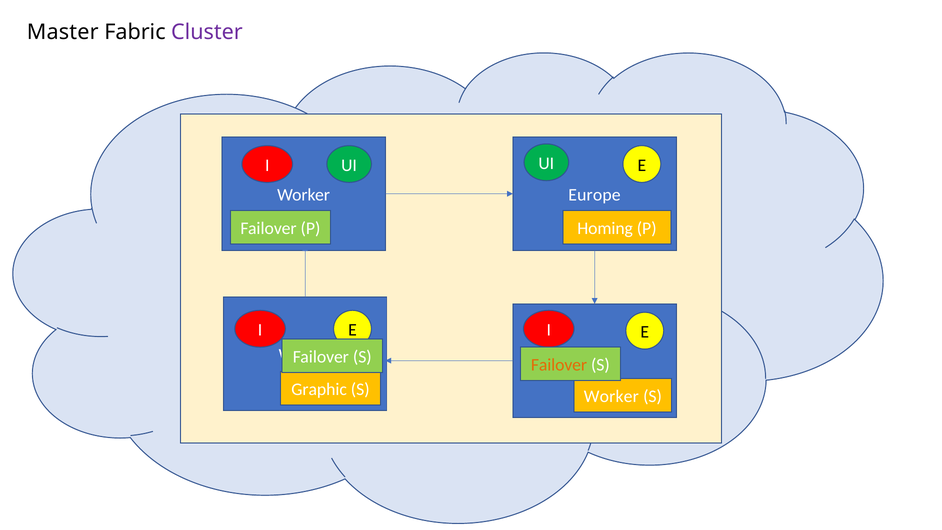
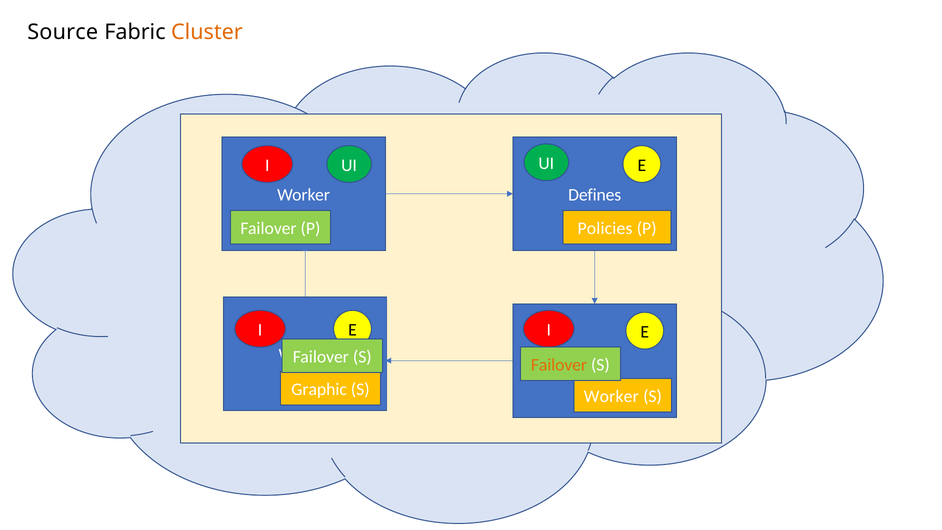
Master: Master -> Source (63, 32)
Cluster colour: purple -> orange (207, 32)
Europe: Europe -> Defines (595, 195)
Homing: Homing -> Policies (605, 229)
